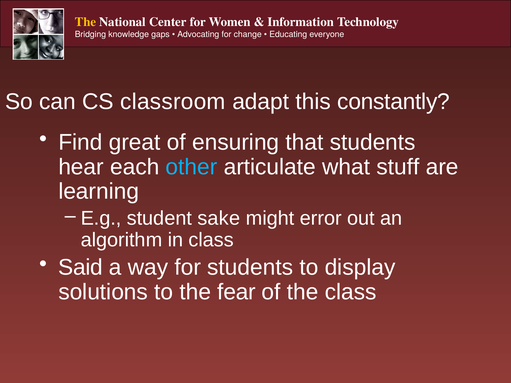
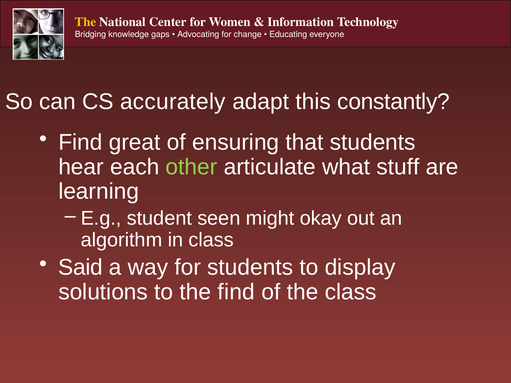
classroom: classroom -> accurately (173, 102)
other colour: light blue -> light green (192, 167)
sake: sake -> seen (219, 219)
error: error -> okay (321, 219)
the fear: fear -> find (236, 292)
